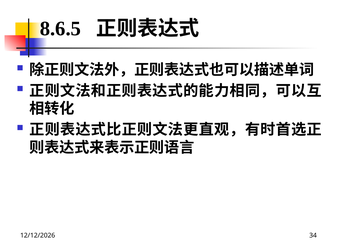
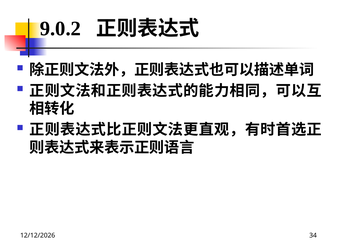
8.6.5: 8.6.5 -> 9.0.2 (60, 29)
